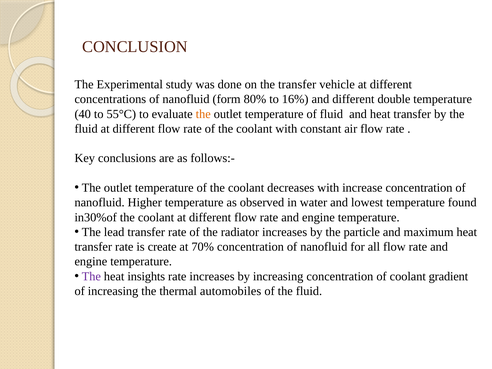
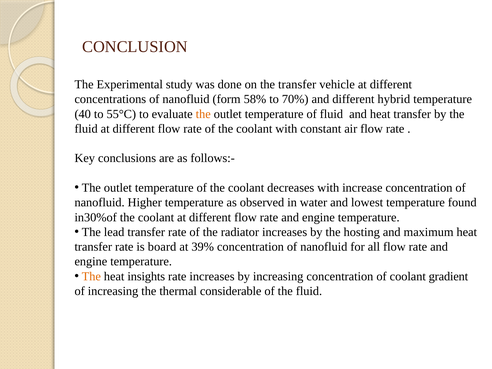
80%: 80% -> 58% (255, 99)
16%: 16% -> 70% (295, 99)
double: double -> hybrid (394, 99)
particle: particle -> hosting (362, 232)
create: create -> board (162, 247)
70%: 70% -> 39% (203, 247)
The colour: purple -> orange (91, 276)
automobiles: automobiles -> considerable (231, 291)
